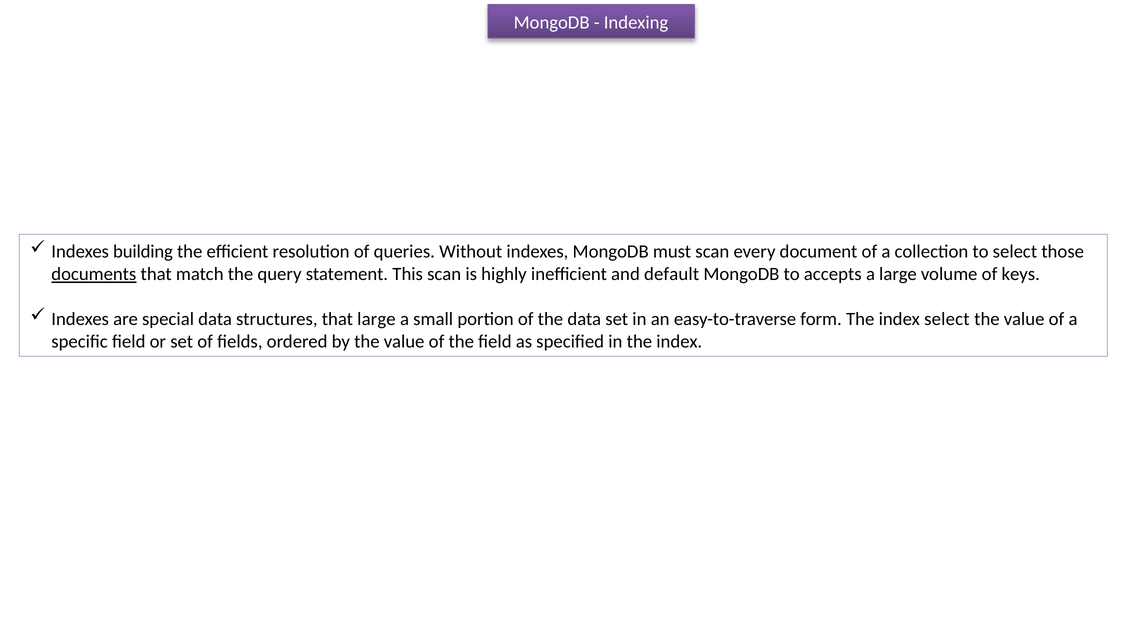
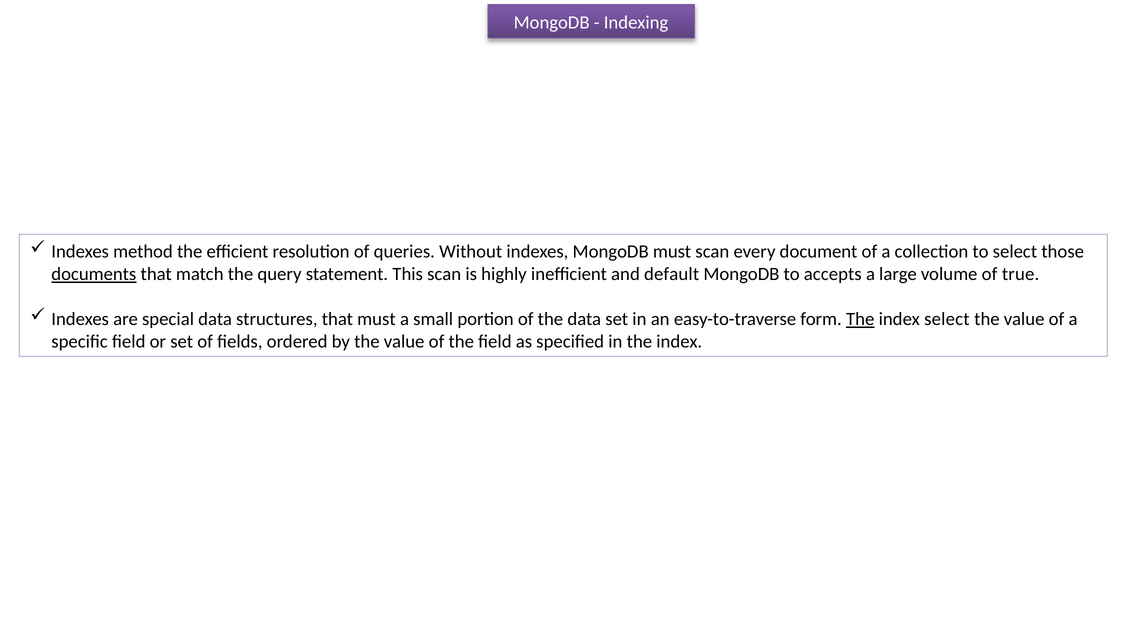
building: building -> method (143, 252)
keys: keys -> true (1021, 274)
that large: large -> must (376, 319)
The underline: none -> present (860, 319)
